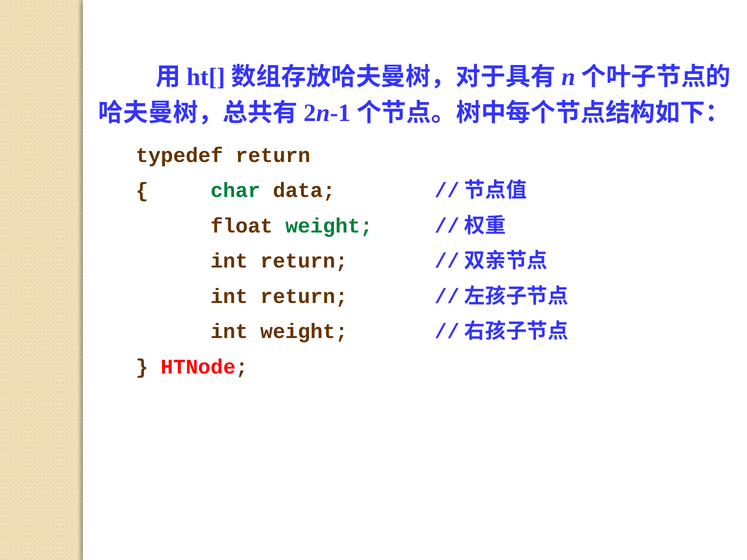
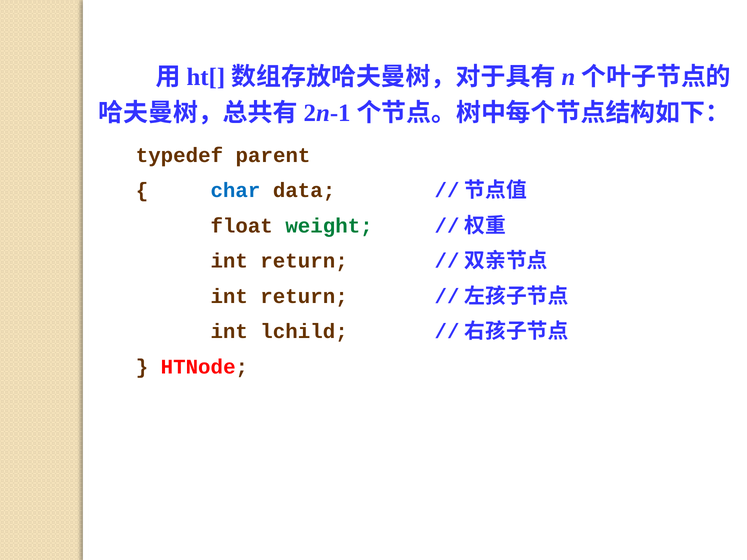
typedef return: return -> parent (273, 155)
char colour: green -> blue (235, 191)
int weight: weight -> lchild (304, 332)
